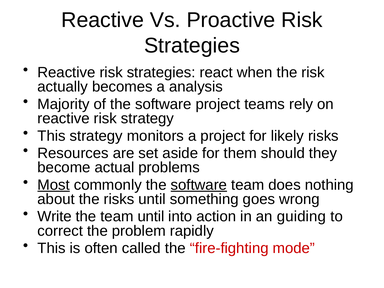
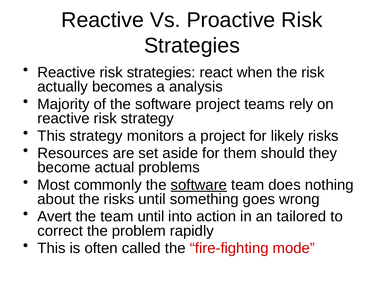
Most underline: present -> none (54, 185)
Write: Write -> Avert (55, 217)
guiding: guiding -> tailored (301, 217)
